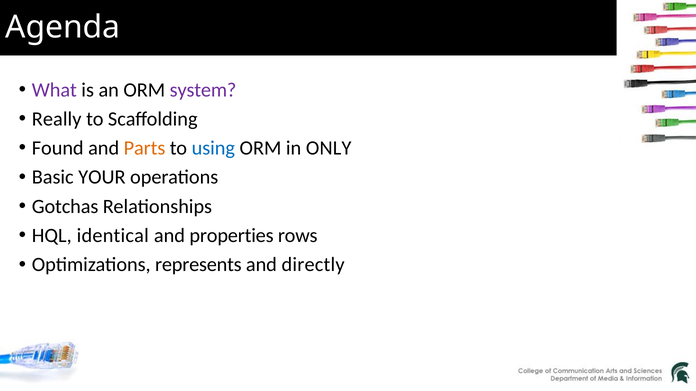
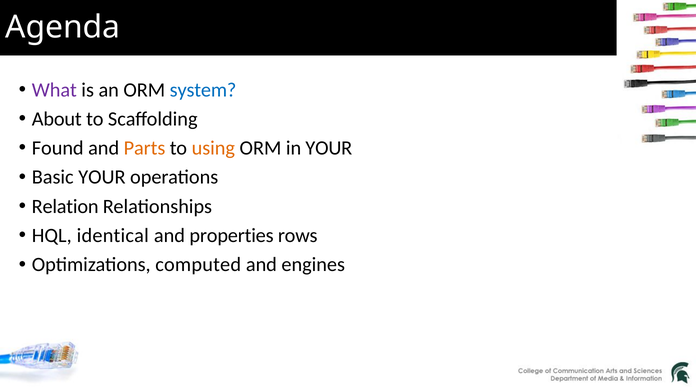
system colour: purple -> blue (203, 90)
Really: Really -> About (57, 119)
using colour: blue -> orange (213, 148)
in ONLY: ONLY -> YOUR (329, 148)
Gotchas: Gotchas -> Relation (65, 207)
represents: represents -> computed (198, 265)
directly: directly -> engines (313, 265)
